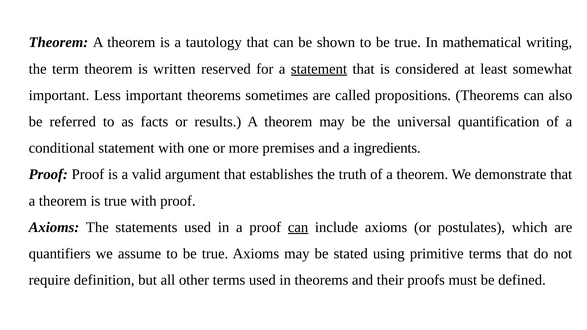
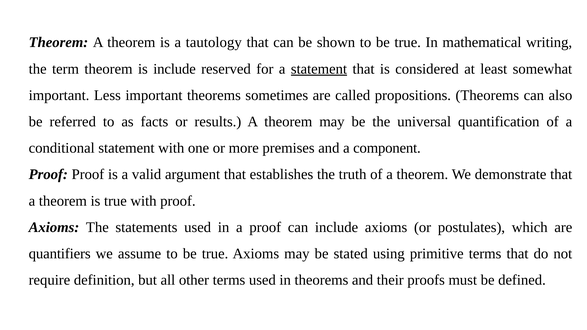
is written: written -> include (175, 69)
ingredients: ingredients -> component (387, 148)
can underline: present -> none (298, 227)
